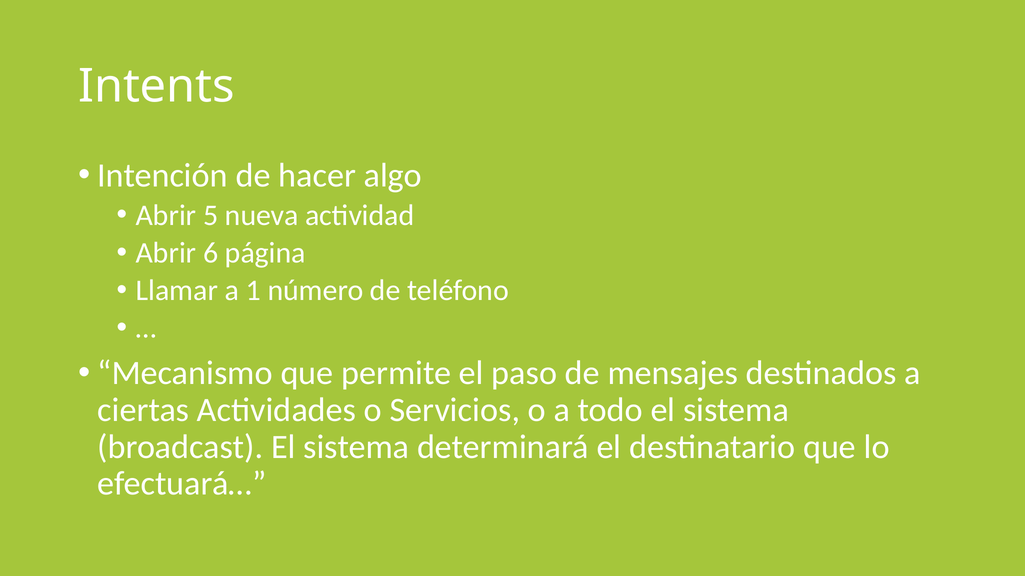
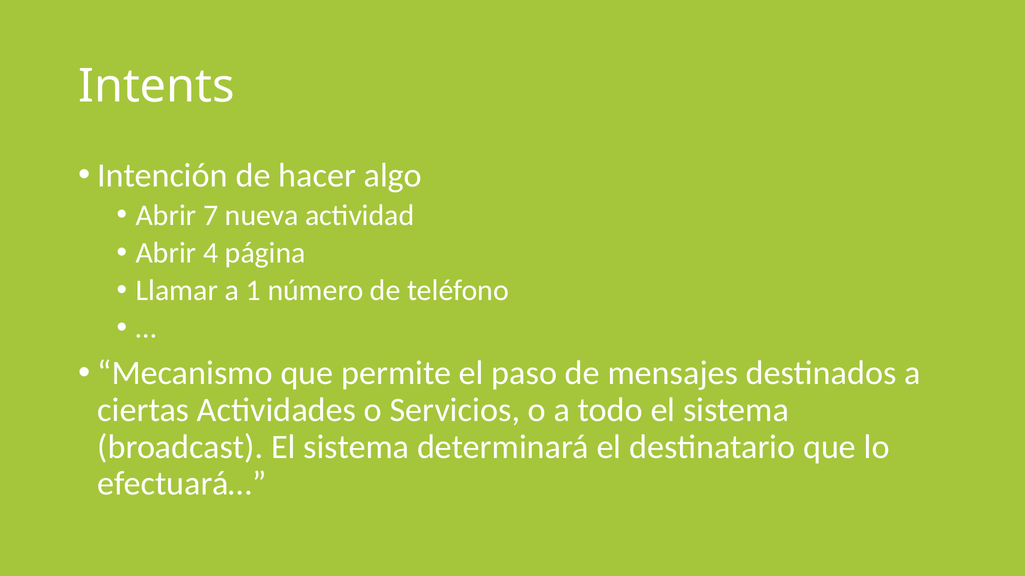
5: 5 -> 7 (211, 215)
6: 6 -> 4 (211, 253)
